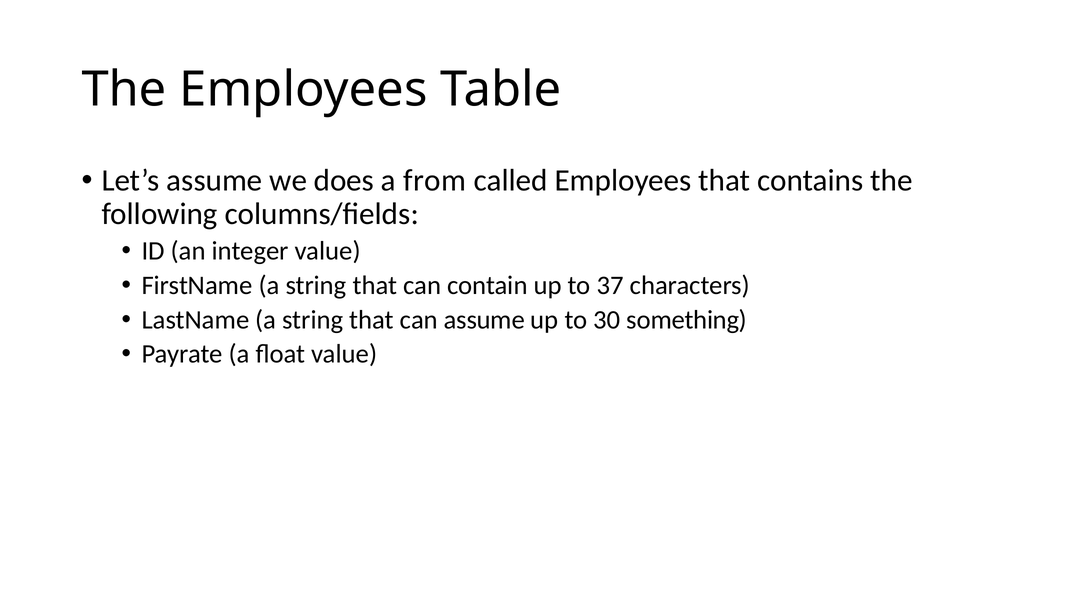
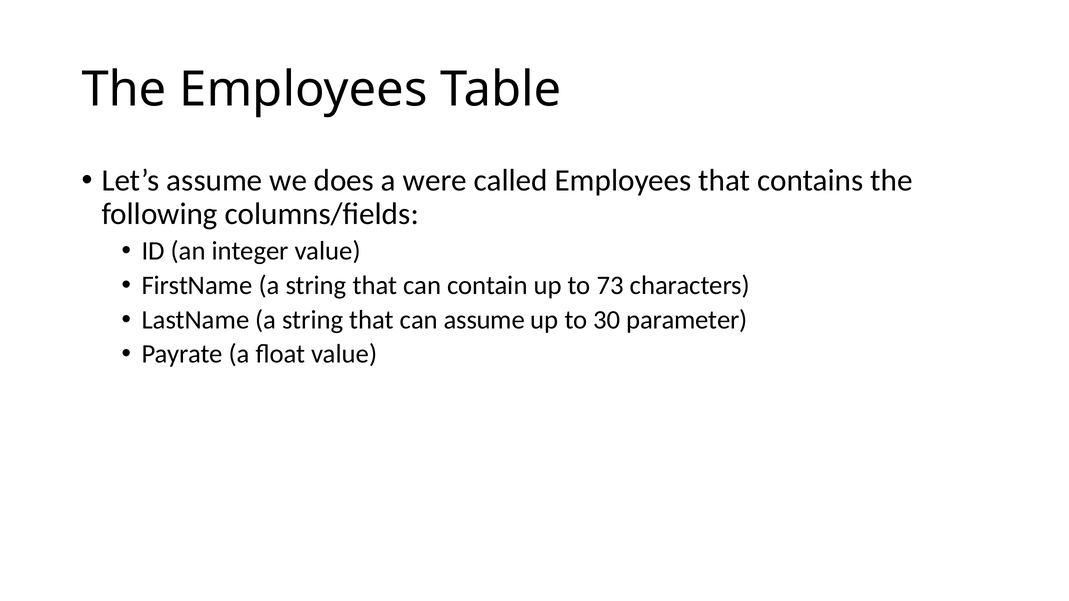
from: from -> were (435, 181)
37: 37 -> 73 (610, 286)
something: something -> parameter (687, 320)
